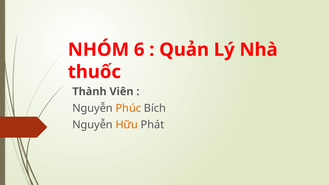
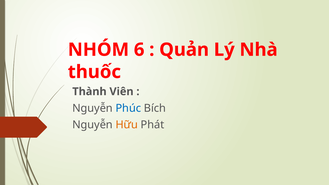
Phúc colour: orange -> blue (128, 108)
